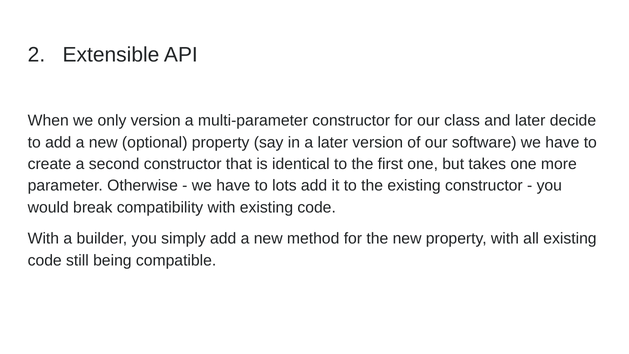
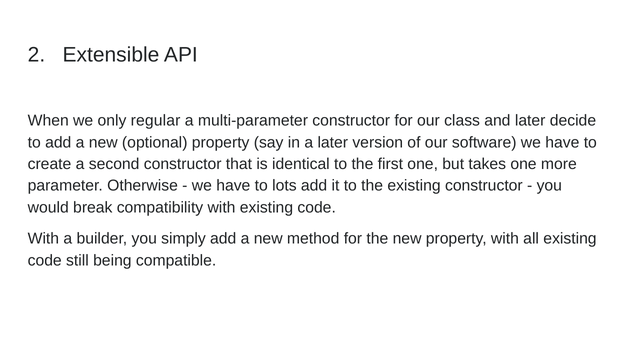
only version: version -> regular (156, 121)
